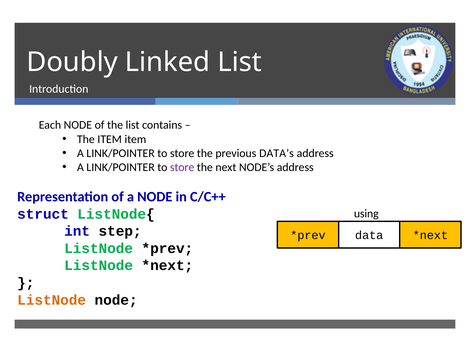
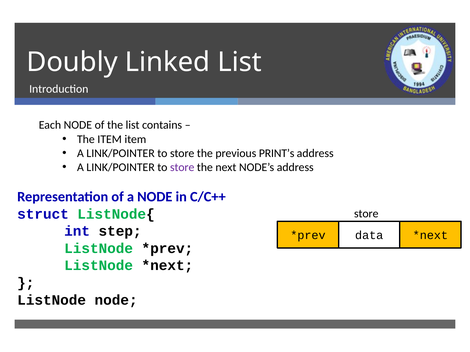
DATA’s: DATA’s -> PRINT’s (277, 153)
using: using -> store (366, 214)
ListNode colour: orange -> black (52, 300)
